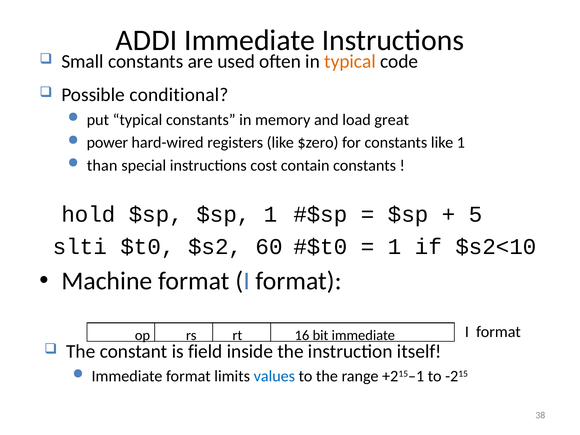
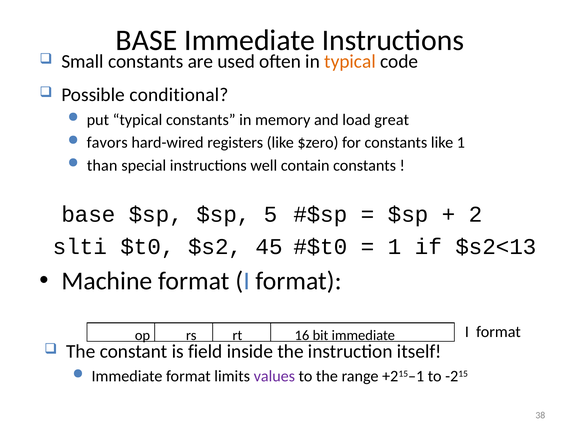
ADDI: ADDI -> BASE (147, 40)
power: power -> favors (107, 143)
cost: cost -> well (264, 165)
hold: hold -> base (88, 214)
$sp 1: 1 -> 5 (271, 214)
5: 5 -> 2 (476, 214)
60: 60 -> 45 (269, 247)
$s2<10: $s2<10 -> $s2<13 (496, 247)
values colour: blue -> purple (274, 376)
